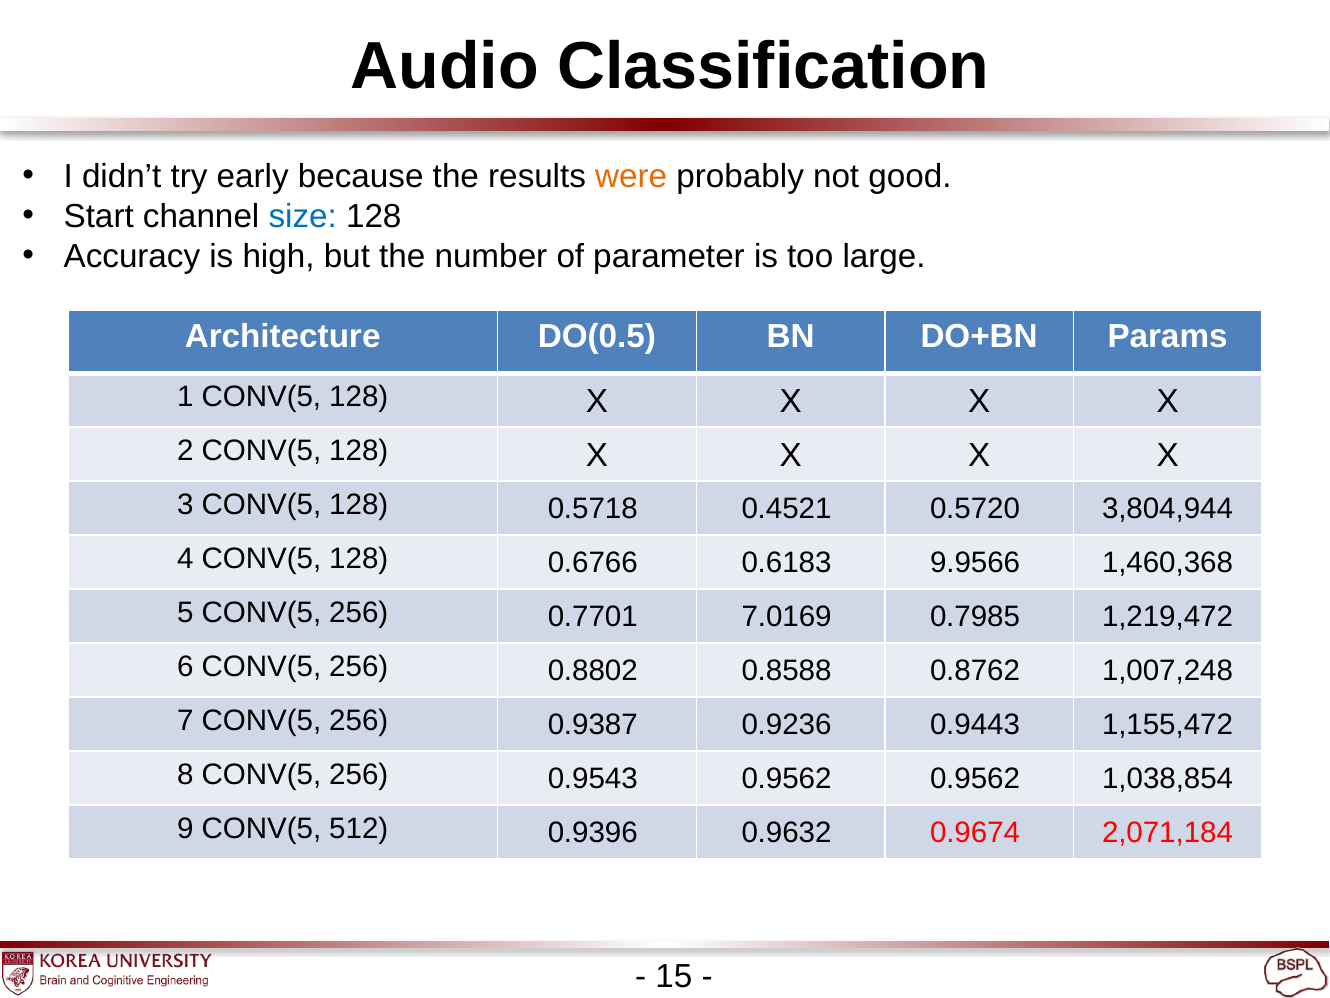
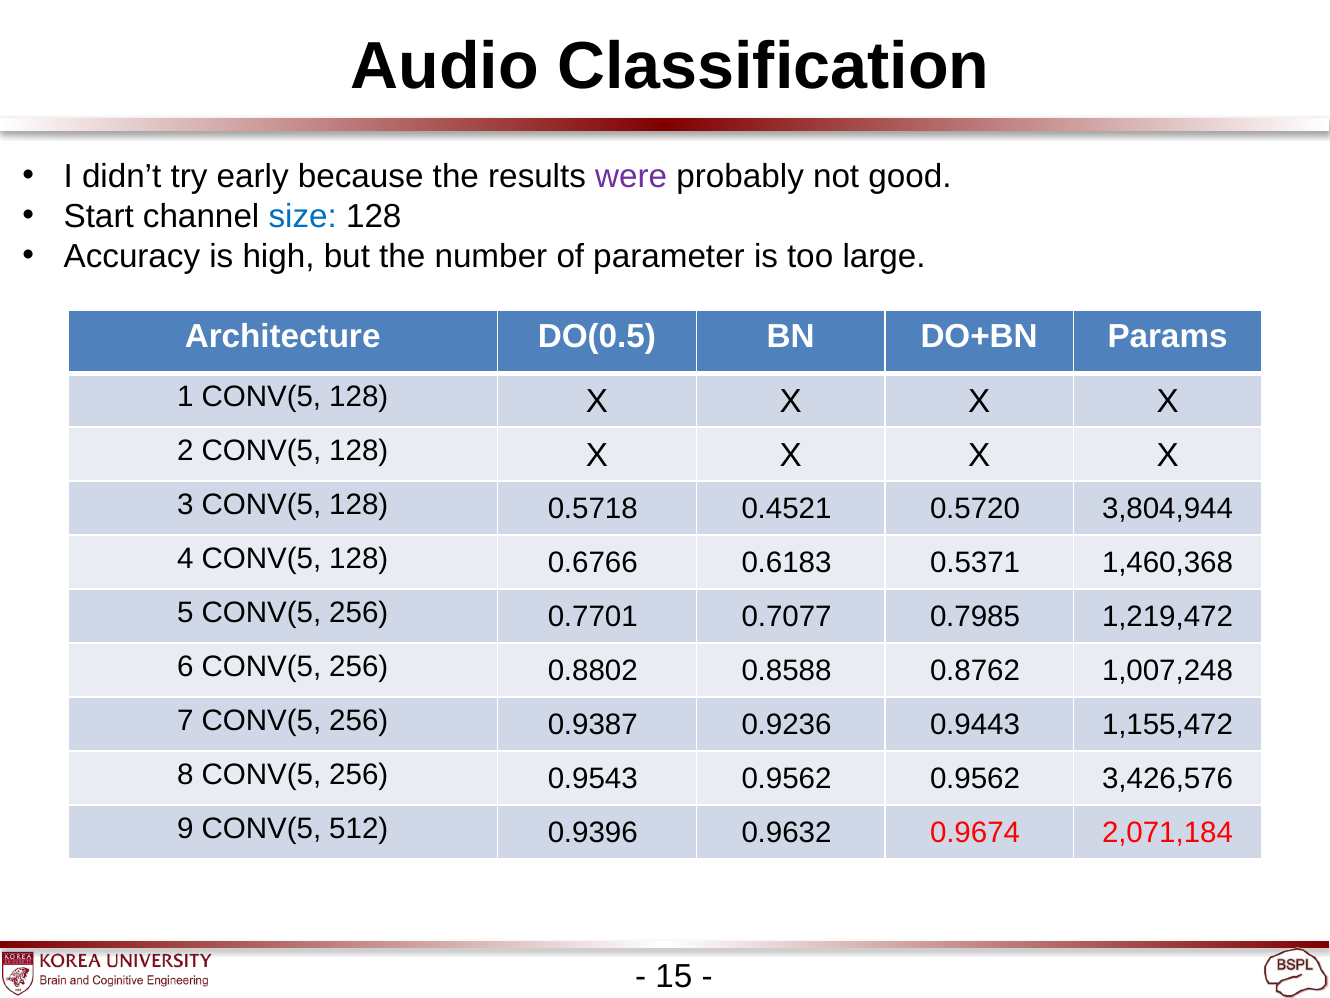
were colour: orange -> purple (631, 176)
9.9566: 9.9566 -> 0.5371 (975, 563)
7.0169: 7.0169 -> 0.7077 (787, 617)
1,038,854: 1,038,854 -> 3,426,576 (1168, 779)
